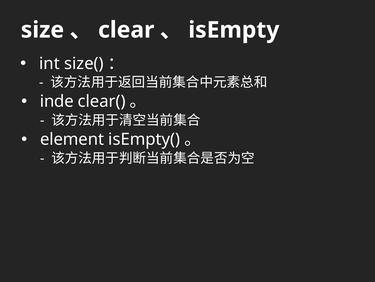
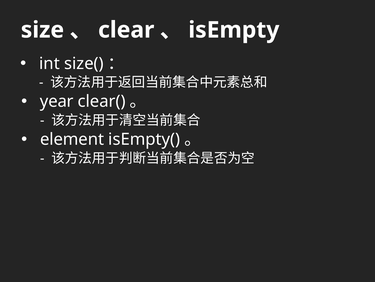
inde: inde -> year (57, 101)
